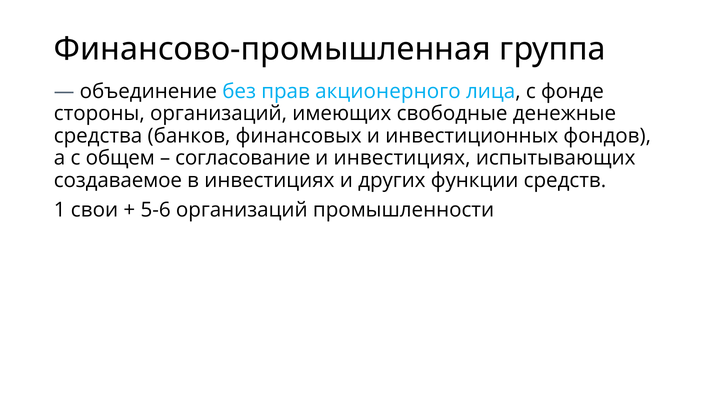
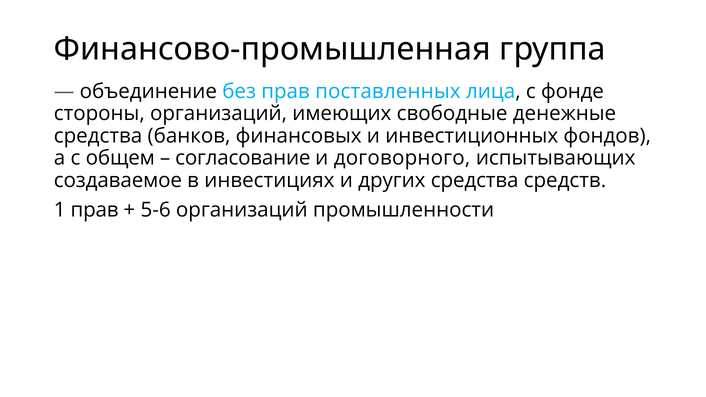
акционерного: акционерного -> поставленных (388, 91)
и инвестициях: инвестициях -> договорного (402, 158)
других функции: функции -> средства (475, 180)
1 свои: свои -> прав (95, 210)
